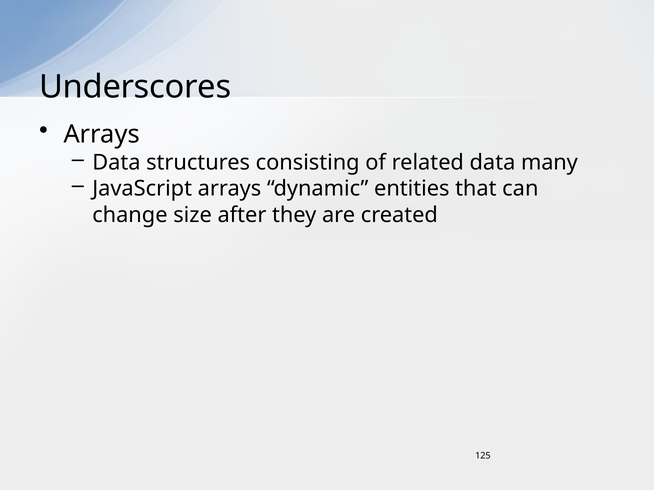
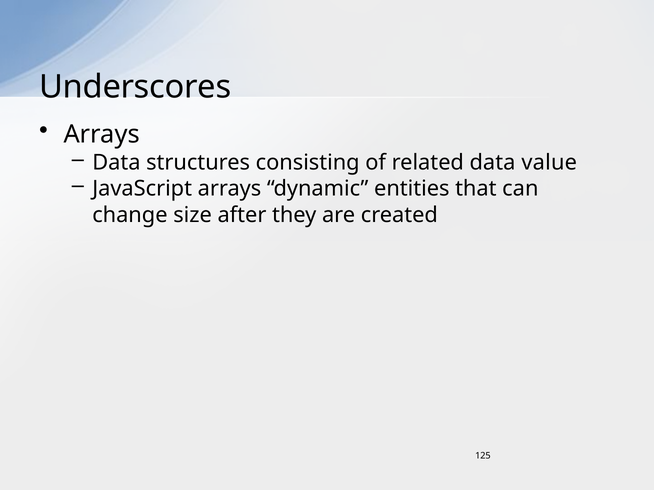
many: many -> value (549, 163)
